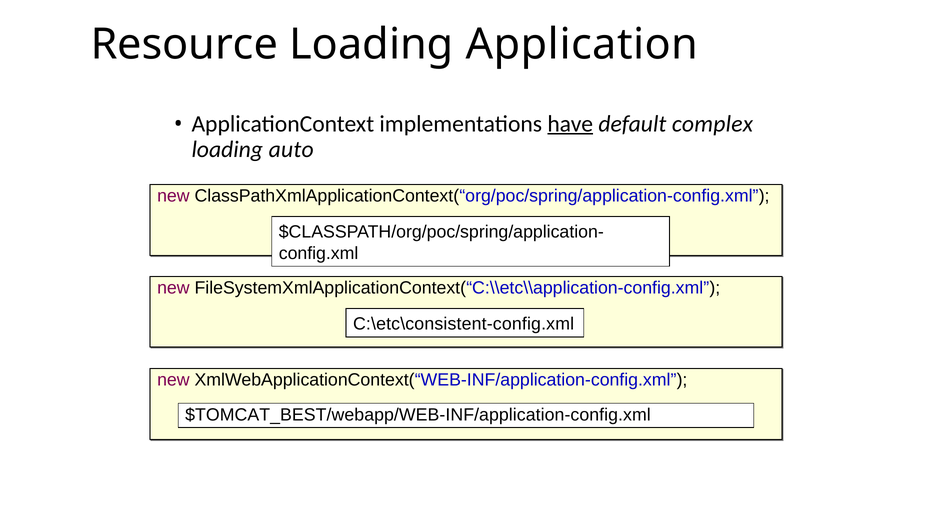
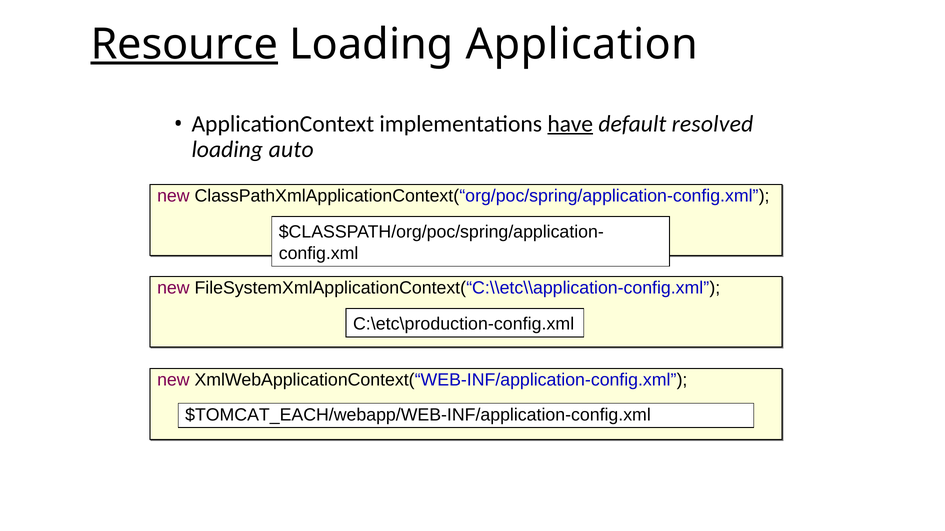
Resource underline: none -> present (184, 44)
complex: complex -> resolved (712, 124)
C:\etc\consistent-config.xml: C:\etc\consistent-config.xml -> C:\etc\production-config.xml (464, 324)
$TOMCAT_BEST/webapp/WEB-INF/application-config.xml: $TOMCAT_BEST/webapp/WEB-INF/application-config.xml -> $TOMCAT_EACH/webapp/WEB-INF/application-config.xml (418, 415)
